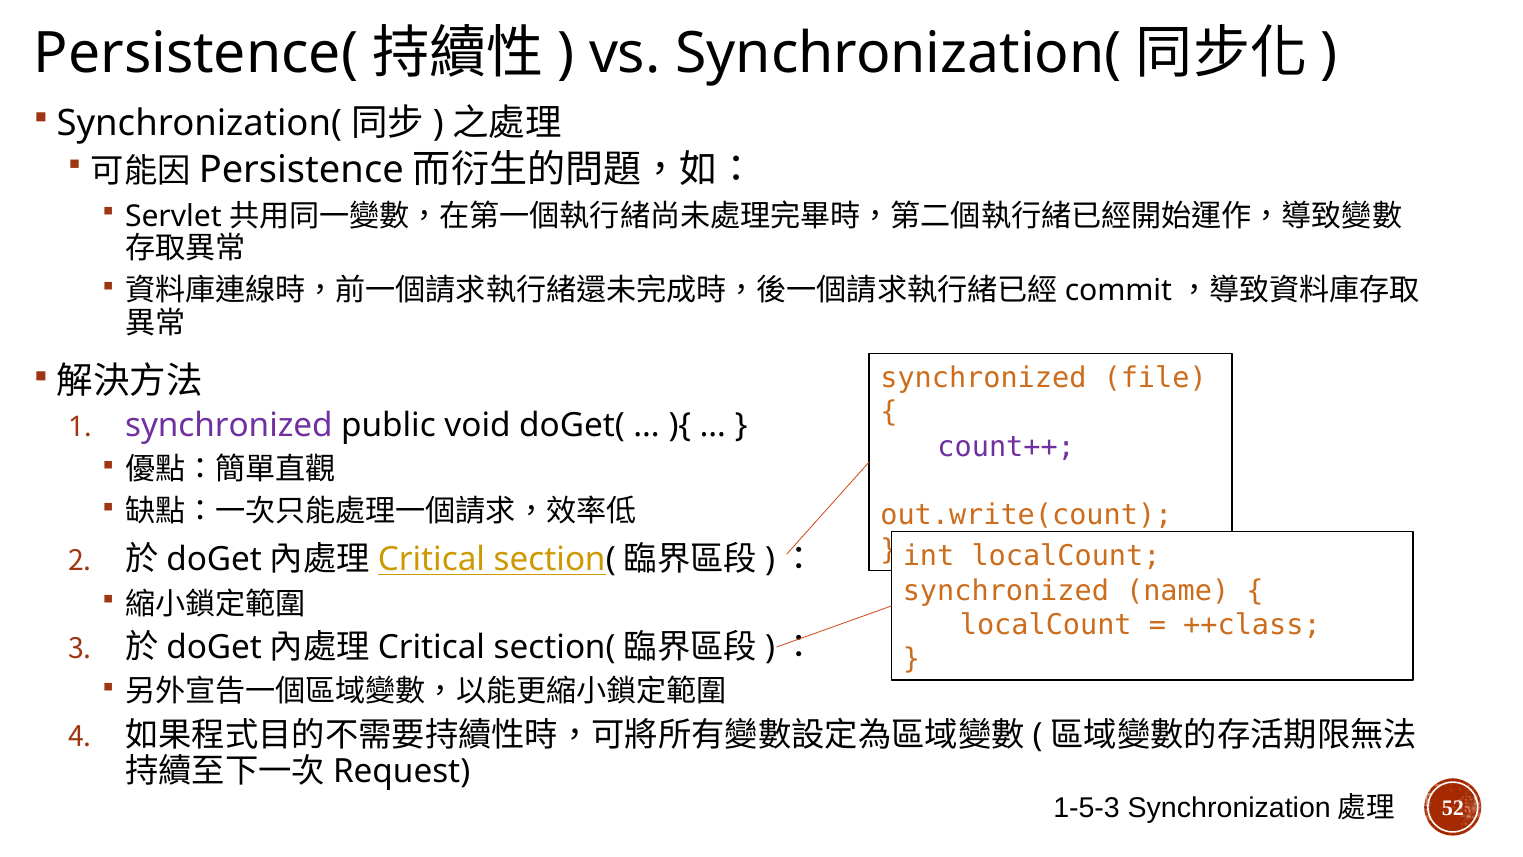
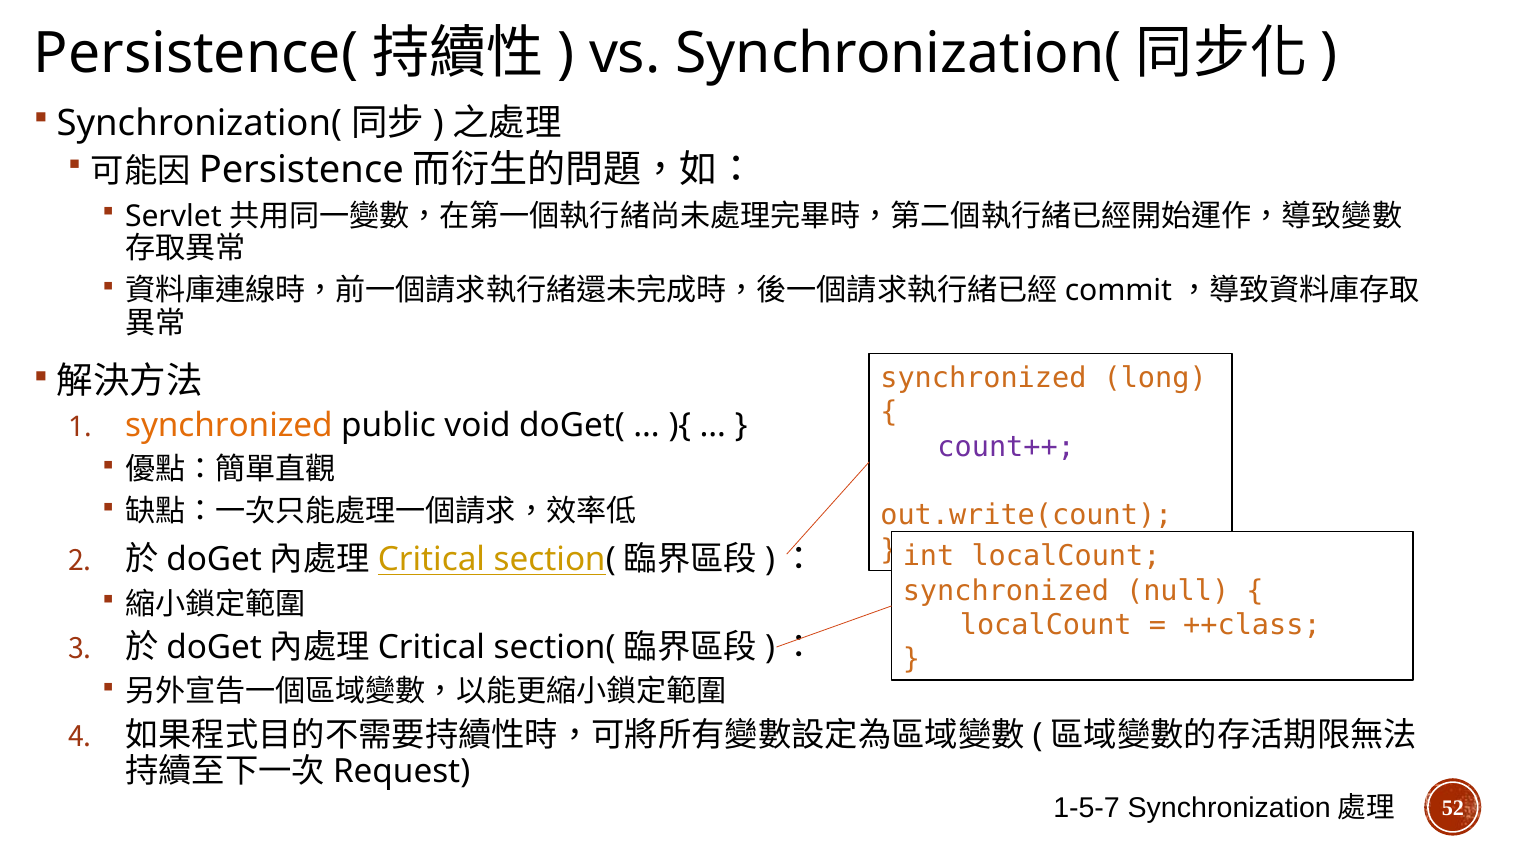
file: file -> long (1155, 378)
synchronized colour: purple -> orange (229, 426)
name: name -> null (1178, 591)
1-5-3: 1-5-3 -> 1-5-7 (1087, 808)
